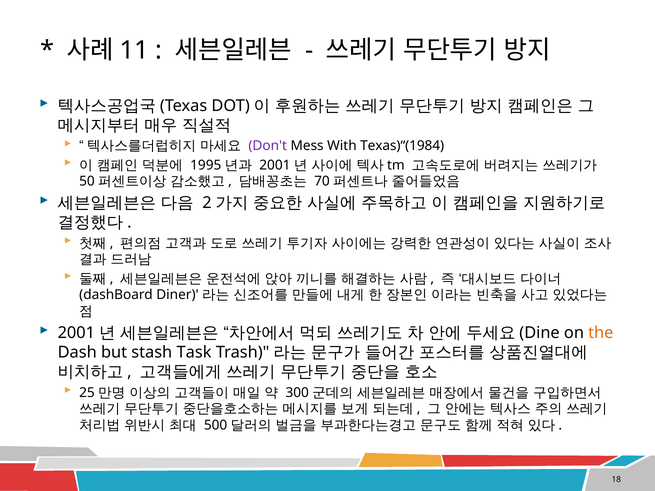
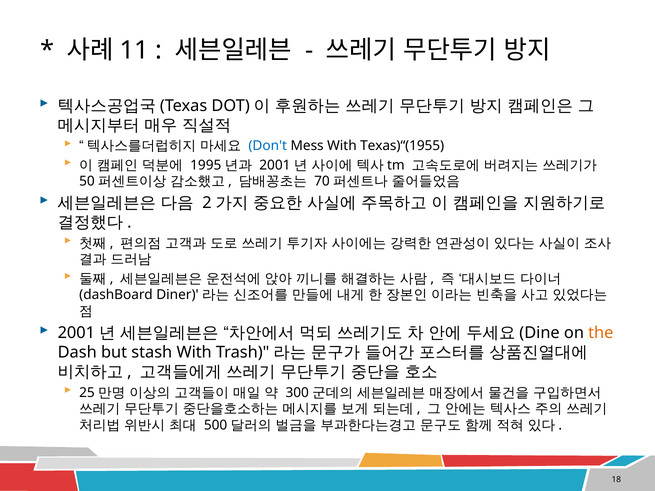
Don't colour: purple -> blue (268, 146)
Texas)“(1984: Texas)“(1984 -> Texas)“(1955 (402, 146)
stash Task: Task -> With (194, 353)
